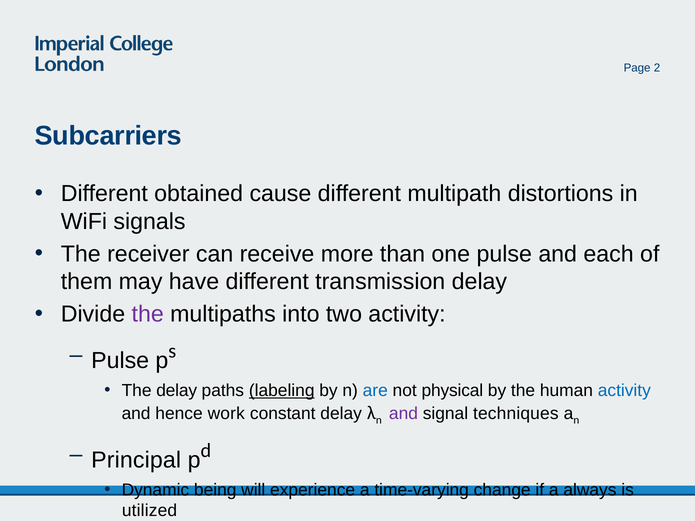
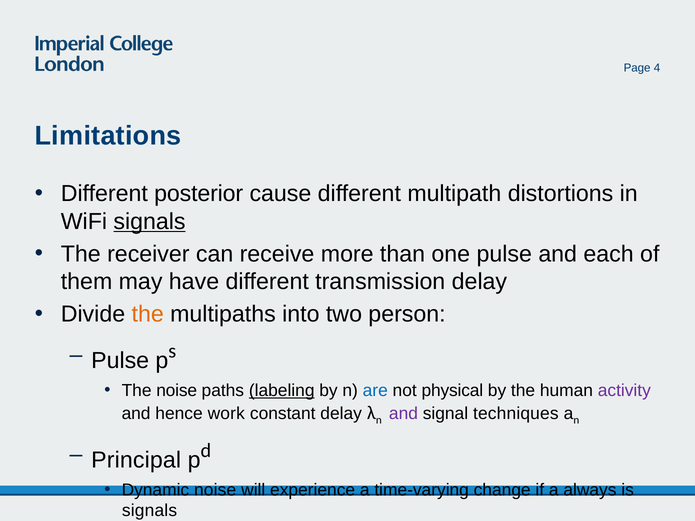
2: 2 -> 4 (657, 68)
Subcarriers: Subcarriers -> Limitations (108, 136)
obtained: obtained -> posterior (199, 194)
signals underline: none -> present (150, 222)
the colour: purple -> orange (148, 314)
two activity: activity -> person (407, 314)
The delay: delay -> noise (177, 391)
activity colour: blue -> purple (624, 391)
Dynamic being: being -> noise (215, 490)
utilized: utilized -> signals (150, 511)
